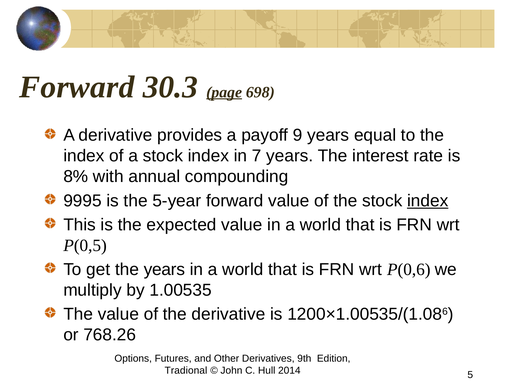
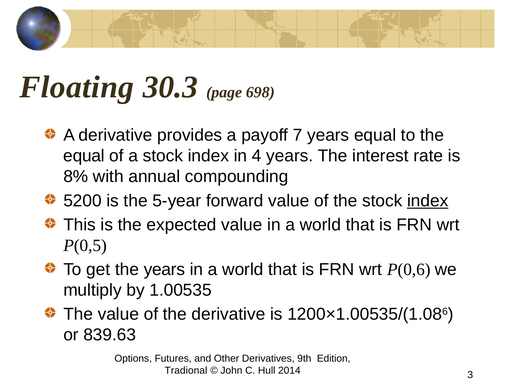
Forward: Forward -> Floating (77, 87)
page underline: present -> none (224, 92)
9: 9 -> 7 (298, 136)
index: index -> equal (84, 156)
7: 7 -> 4 (257, 156)
9995: 9995 -> 5200 (82, 201)
768.26: 768.26 -> 839.63 (110, 335)
5: 5 -> 3 (470, 375)
